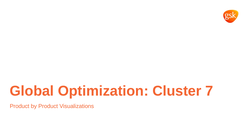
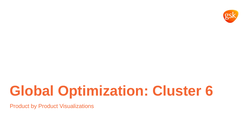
7: 7 -> 6 (209, 91)
